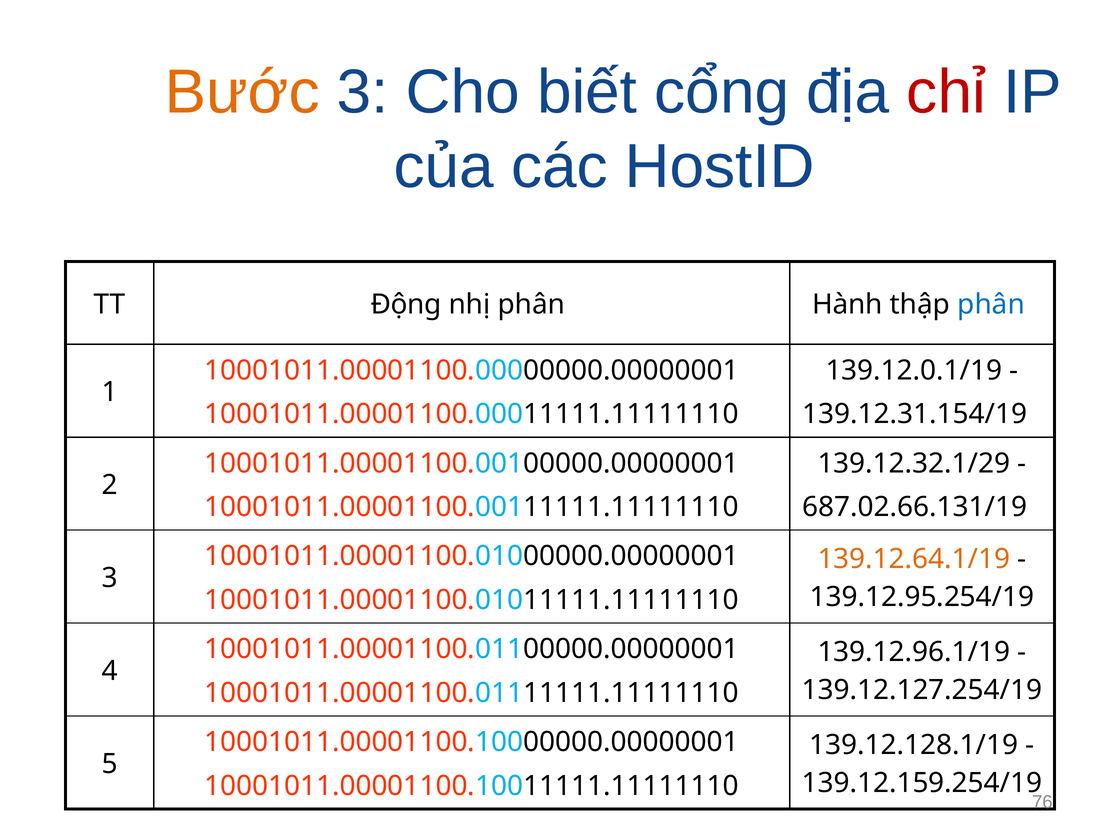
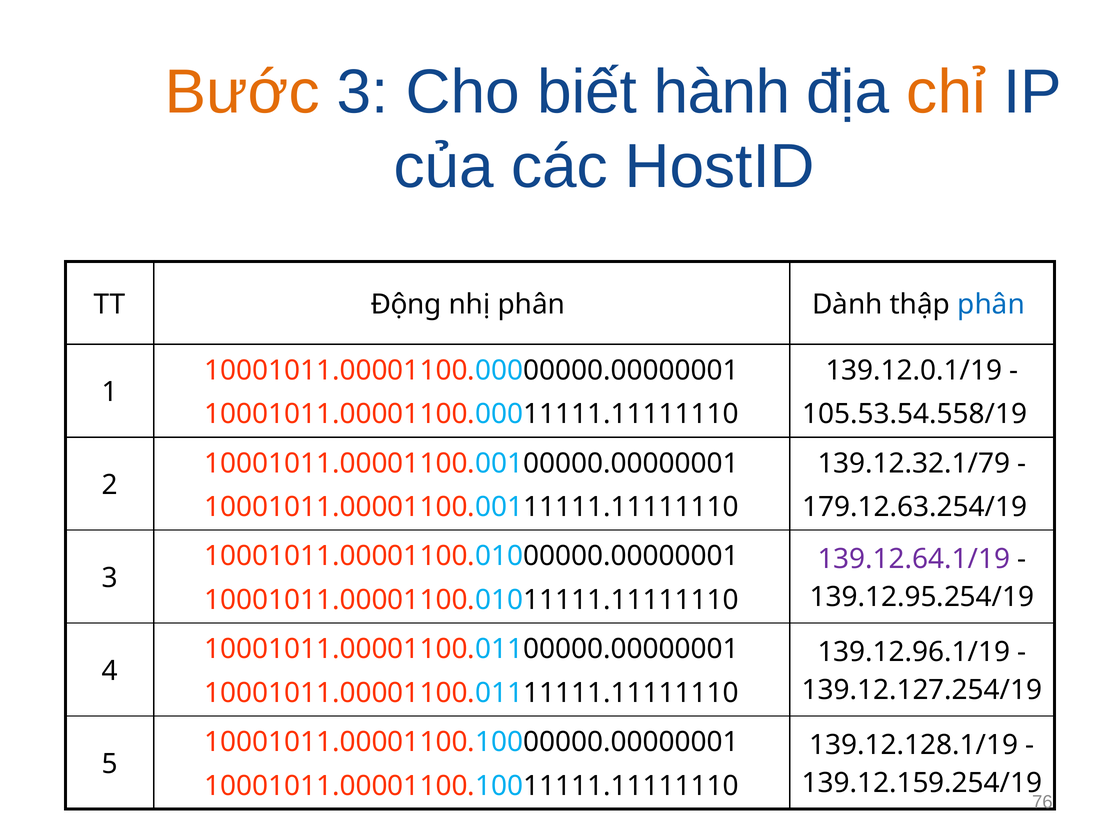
cổng: cổng -> hành (722, 92)
chỉ colour: red -> orange (946, 92)
Hành: Hành -> Dành (847, 304)
139.12.31.154/19: 139.12.31.154/19 -> 105.53.54.558/19 (915, 414)
139.12.32.1/29: 139.12.32.1/29 -> 139.12.32.1/79 (914, 463)
687.02.66.131/19: 687.02.66.131/19 -> 179.12.63.254/19 (915, 507)
139.12.64.1/19 colour: orange -> purple (914, 559)
